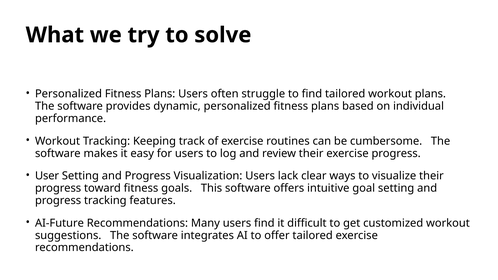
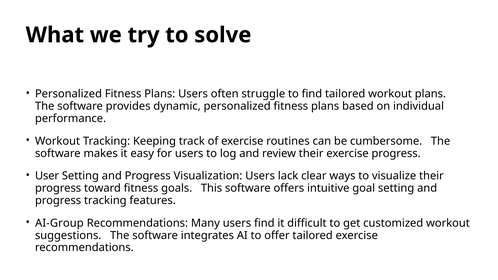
AI-Future: AI-Future -> AI-Group (59, 223)
